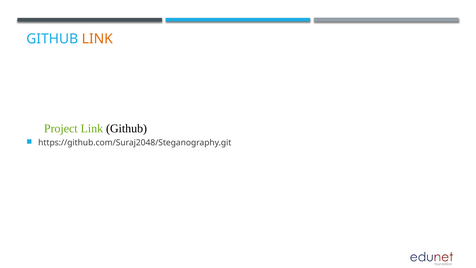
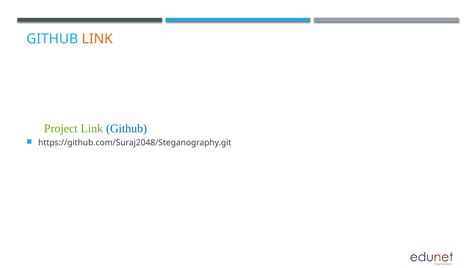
Github colour: black -> blue (127, 129)
